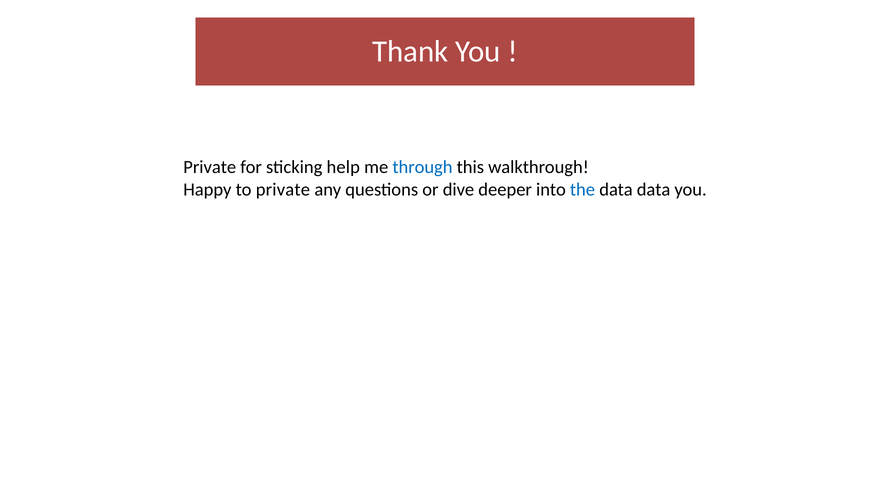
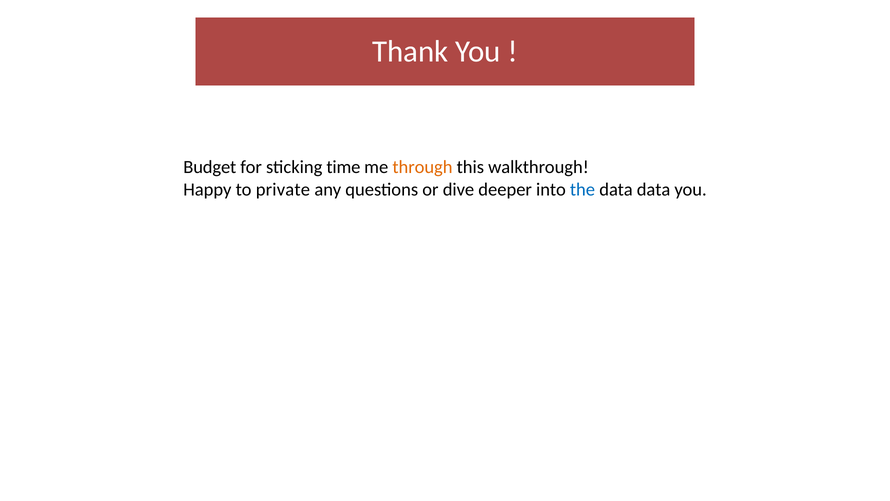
Private: Private -> Budget (210, 167)
help: help -> time (343, 167)
through colour: blue -> orange (422, 167)
